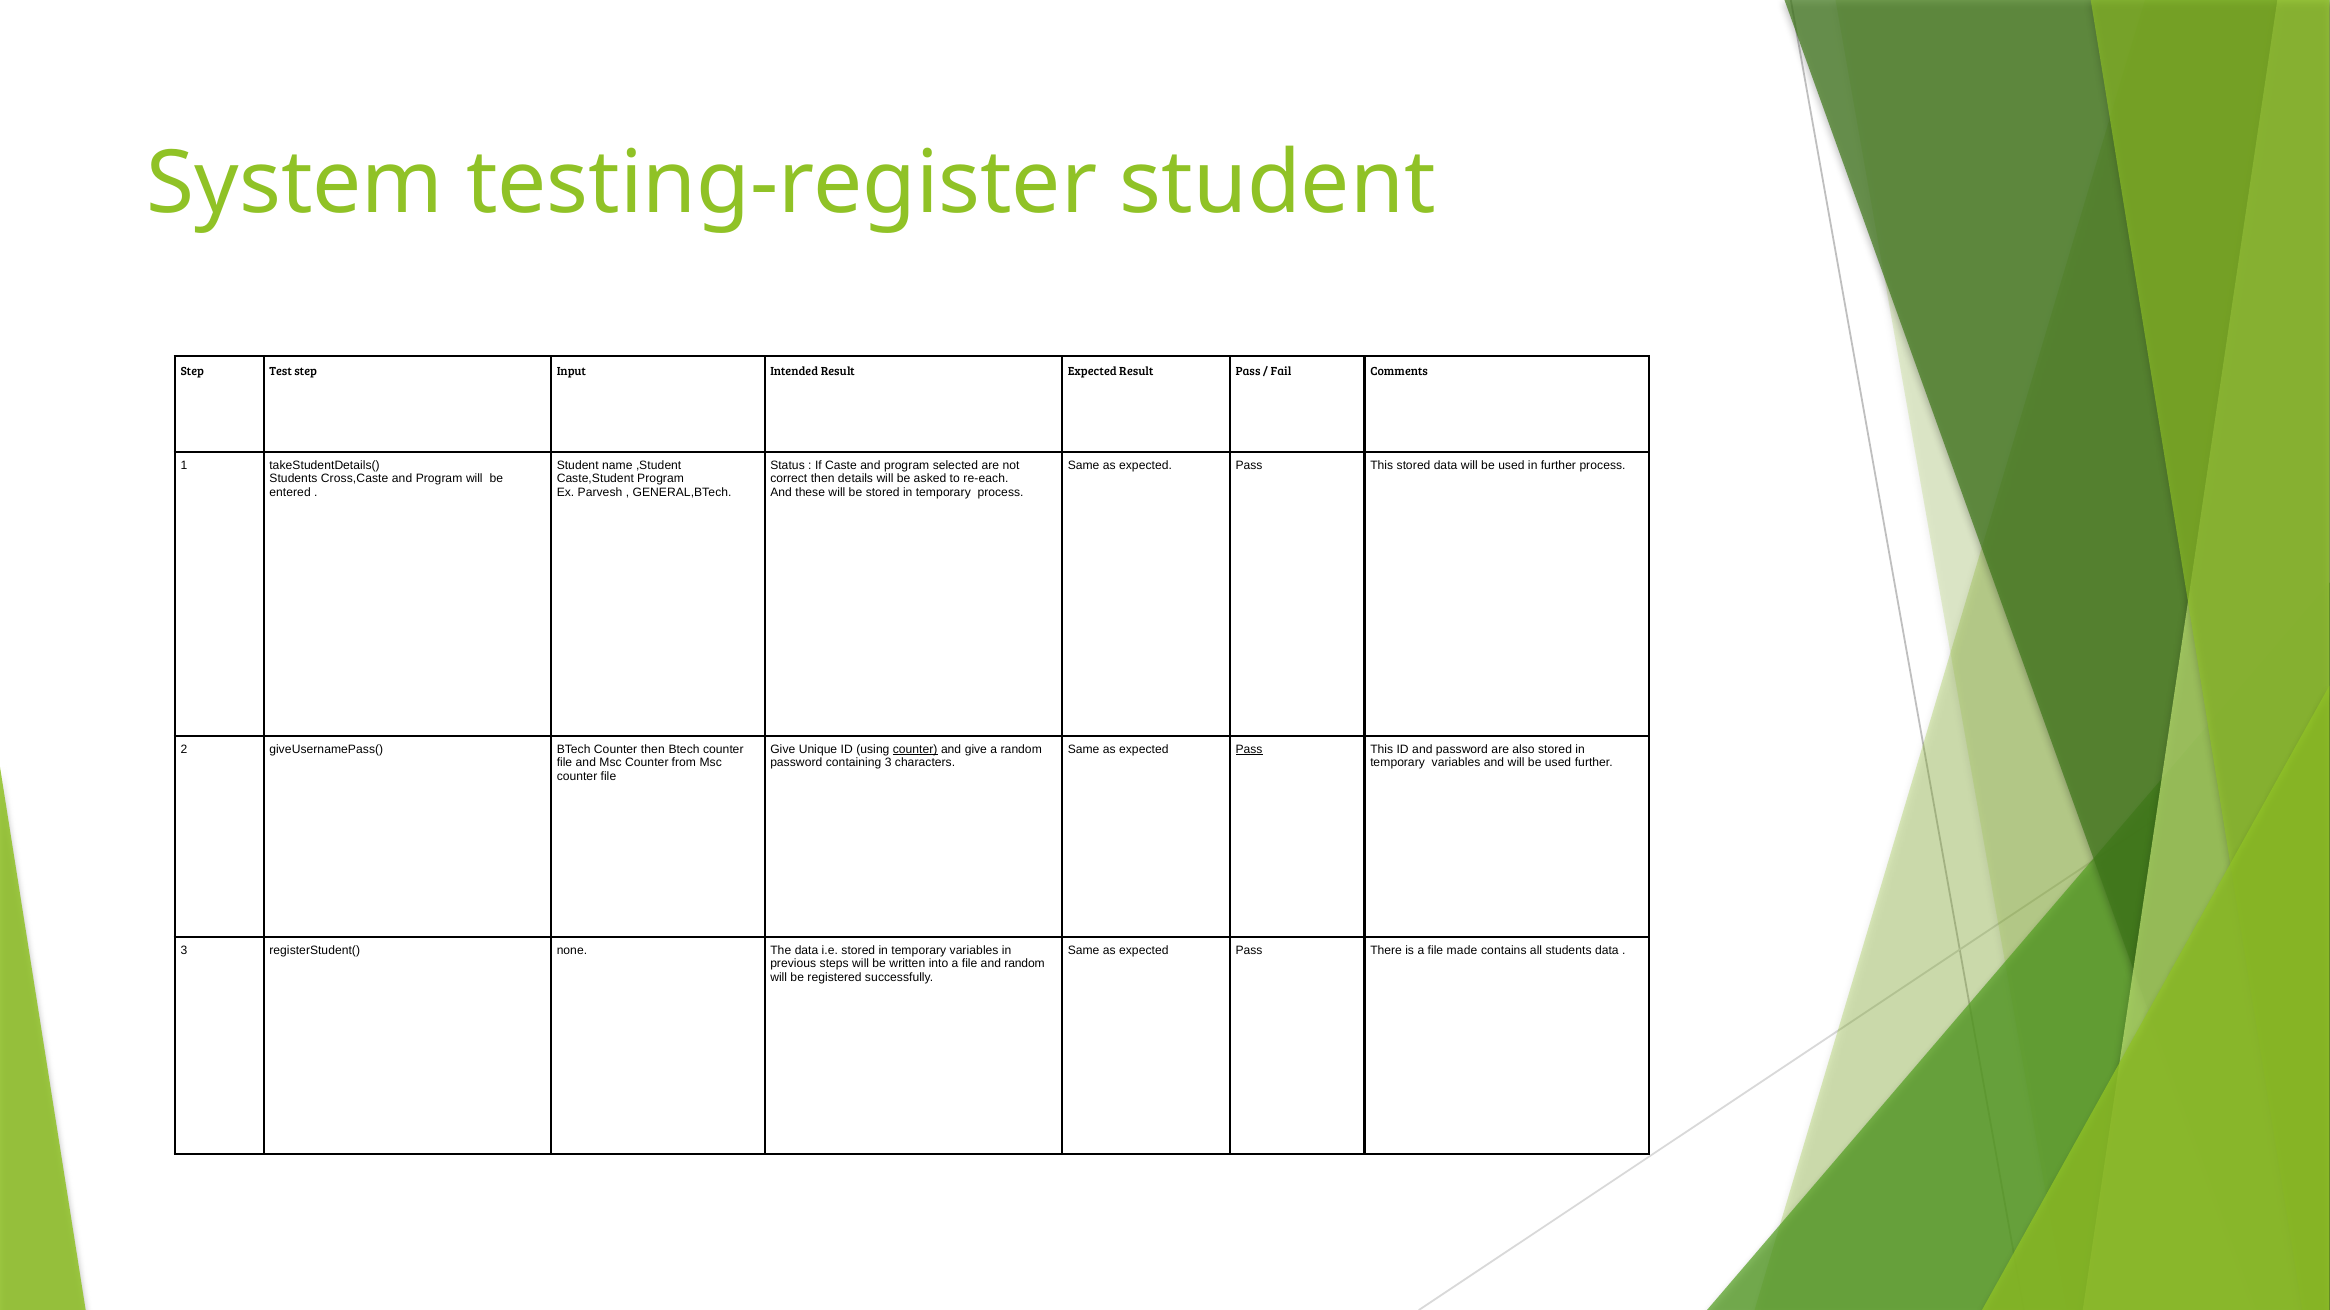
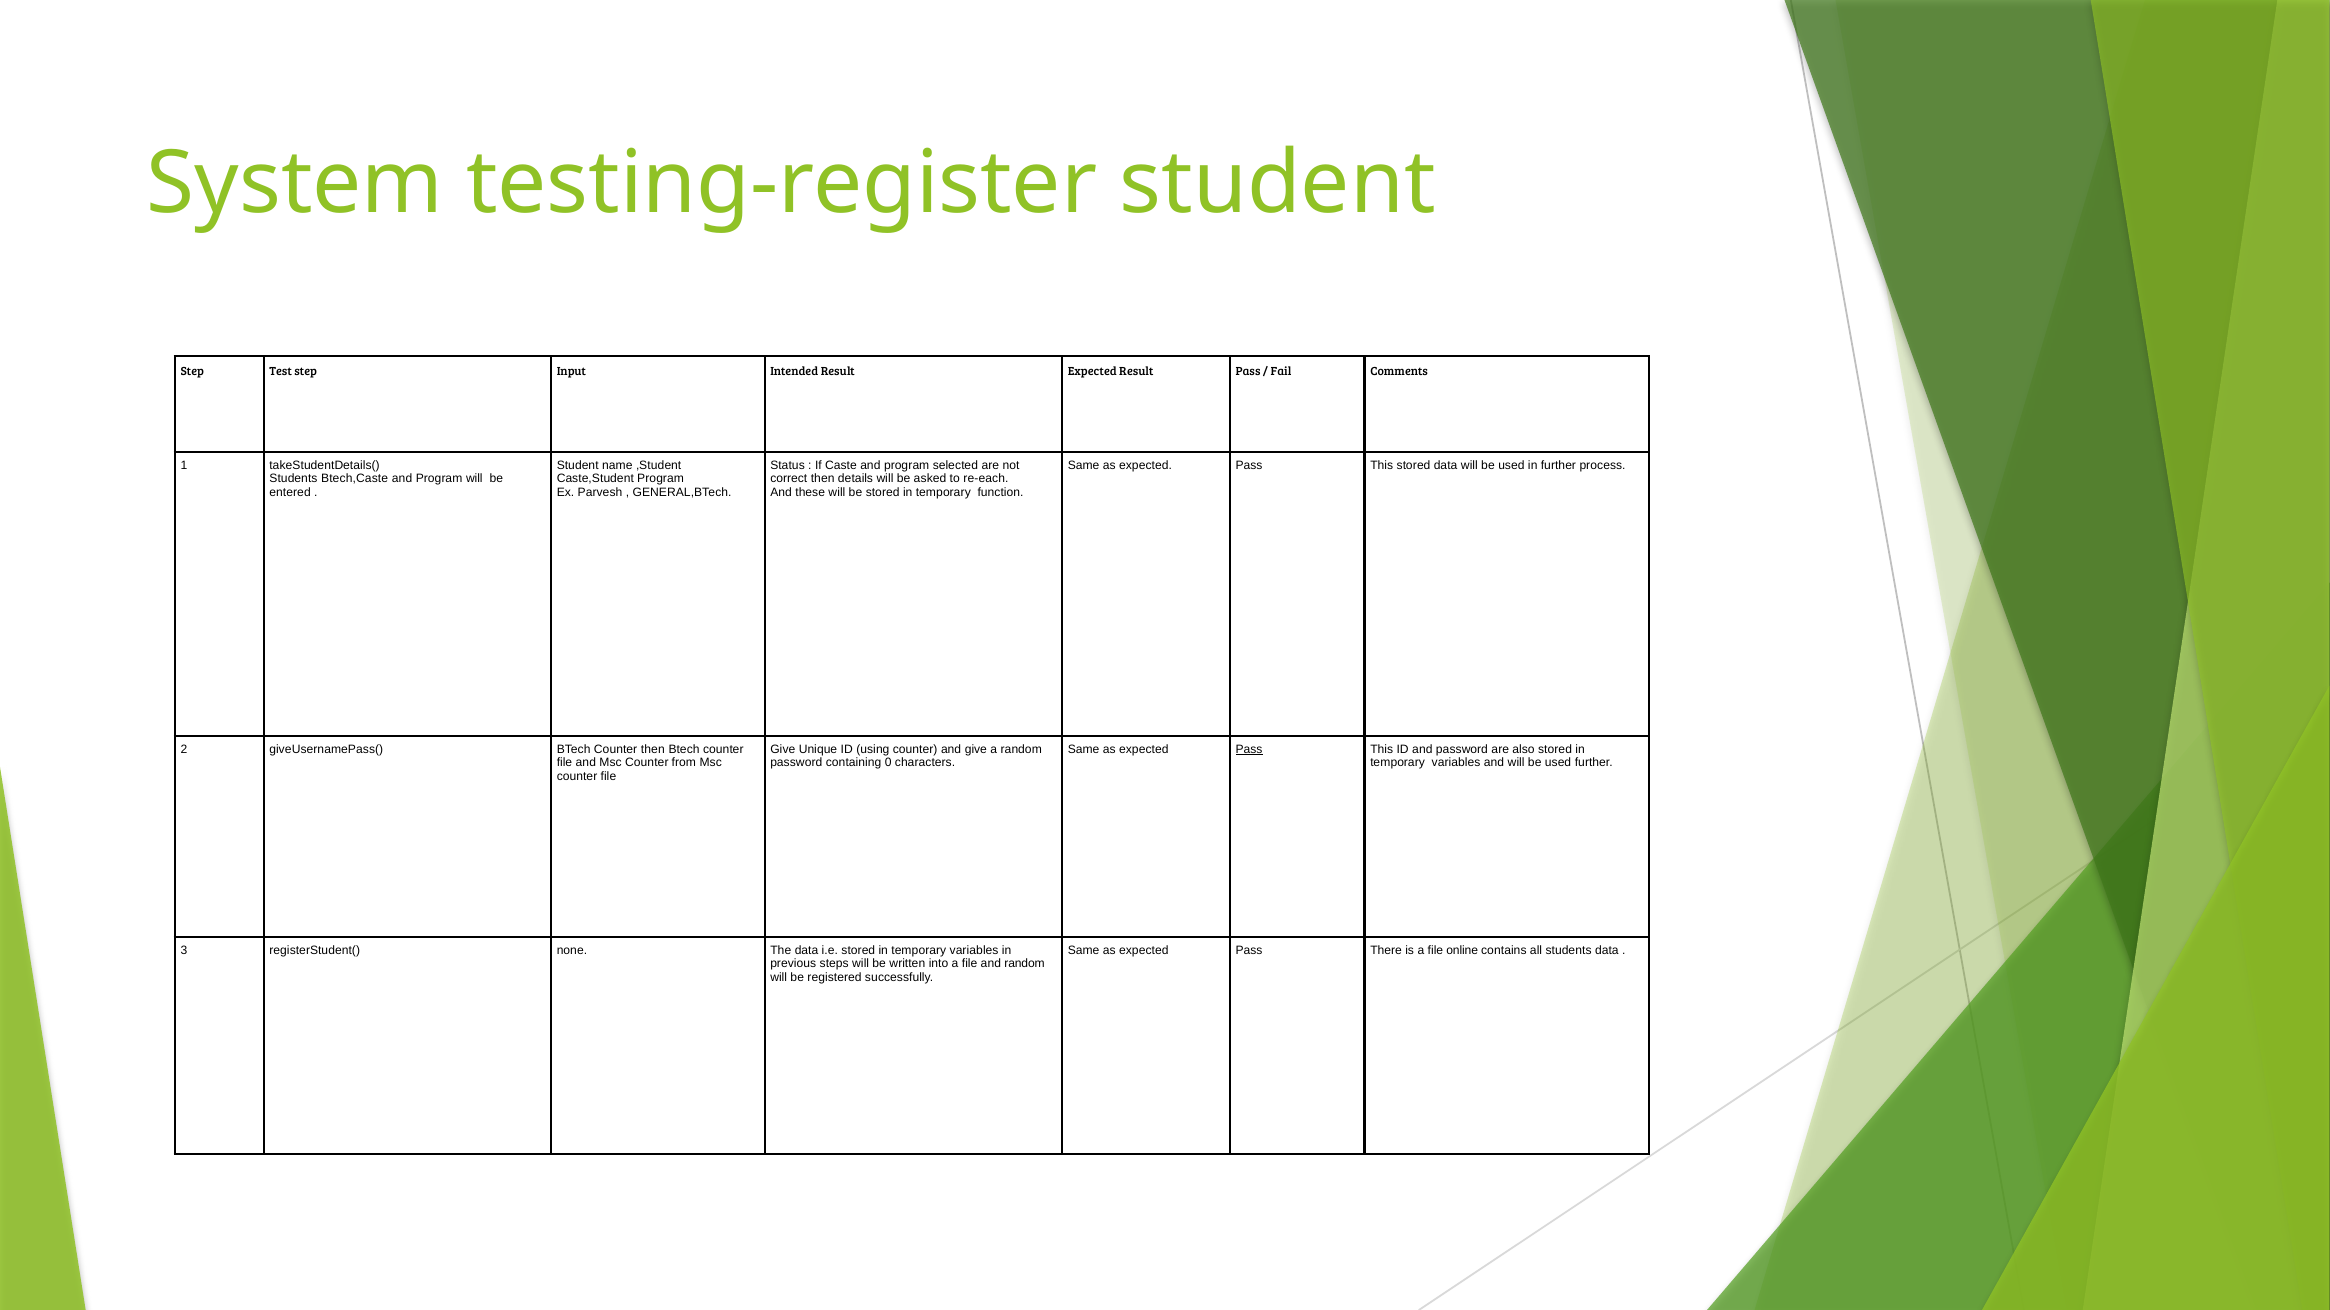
Cross,Caste: Cross,Caste -> Btech,Caste (355, 479)
temporary process: process -> function (1001, 493)
counter underline: present -> none (915, 749)
containing 3: 3 -> 0 (888, 763)
made: made -> online (1462, 951)
